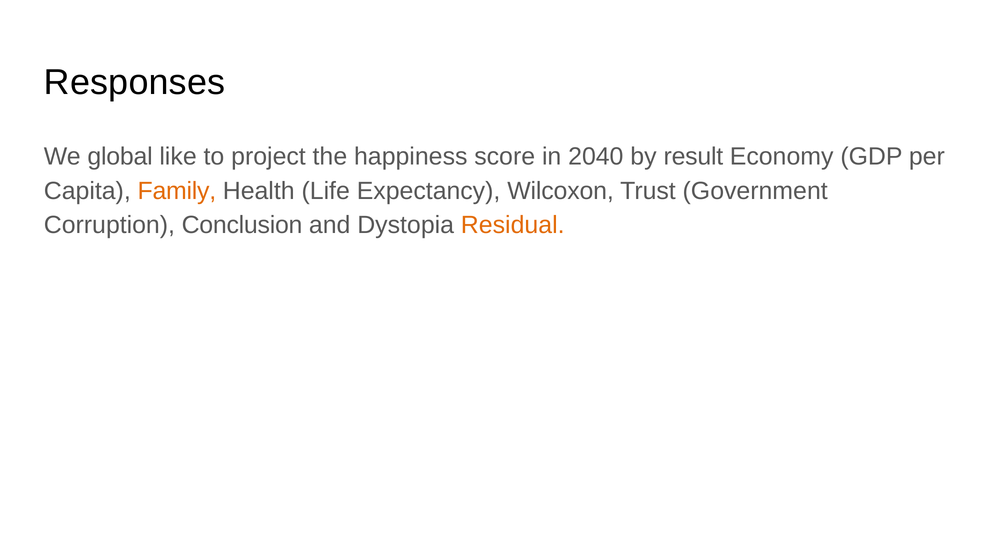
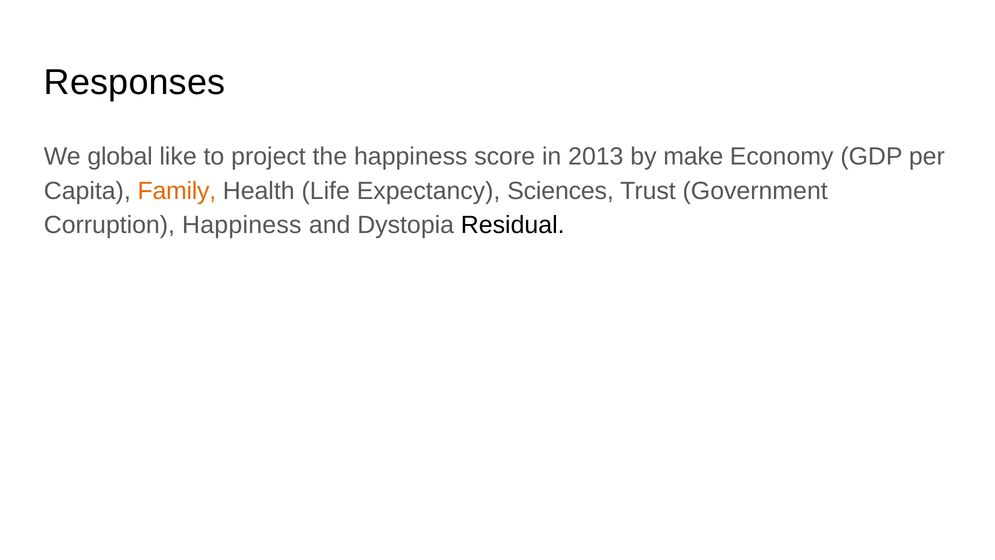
2040: 2040 -> 2013 (596, 156)
result: result -> make (693, 156)
Wilcoxon: Wilcoxon -> Sciences (561, 191)
Corruption Conclusion: Conclusion -> Happiness (242, 225)
Residual colour: orange -> black (513, 225)
